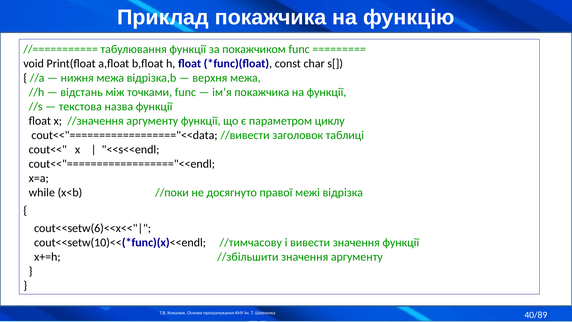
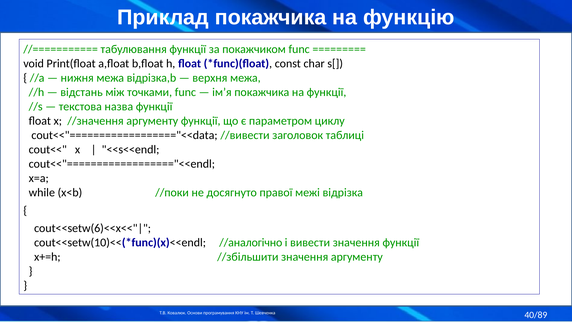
//тимчасову: //тимчасову -> //аналогічно (251, 242)
